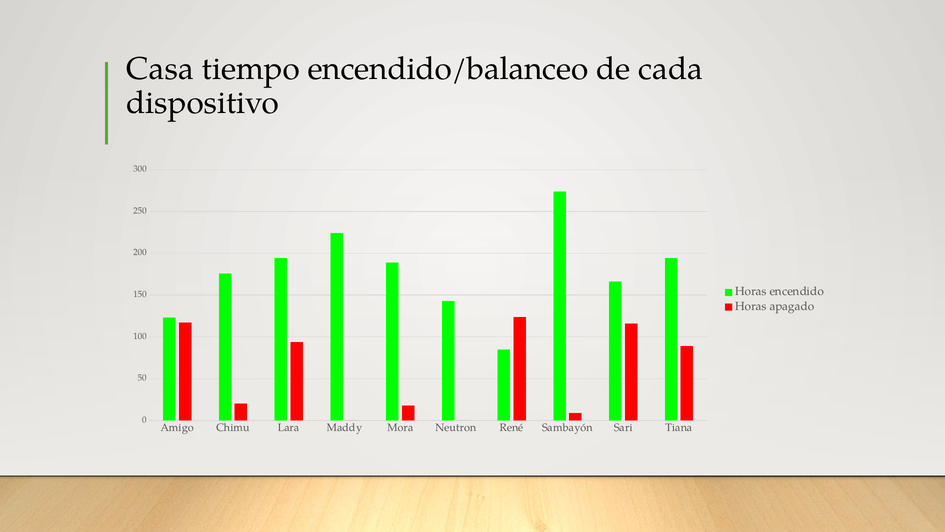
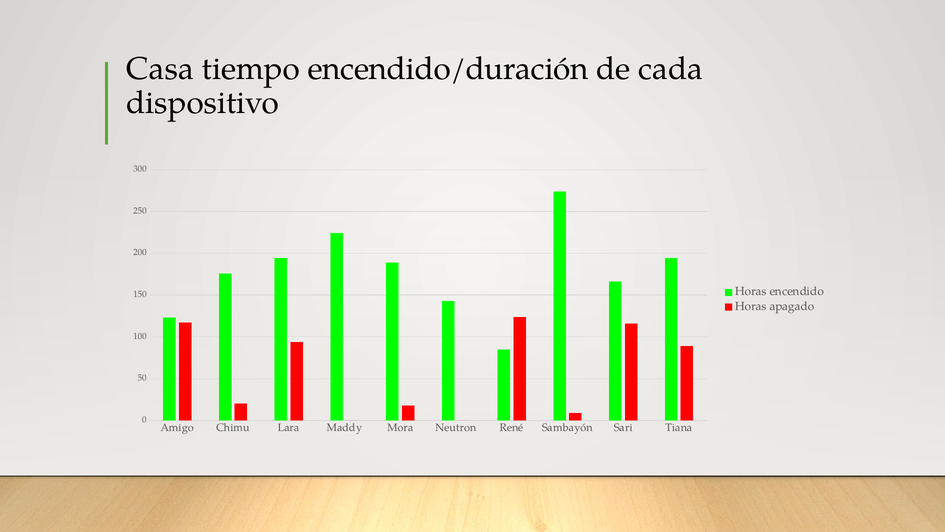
encendido/balanceo: encendido/balanceo -> encendido/duración (448, 69)
